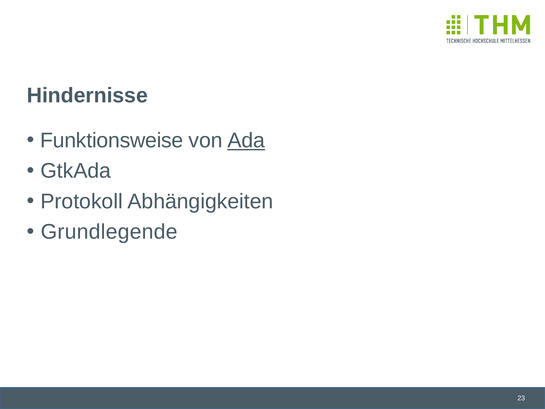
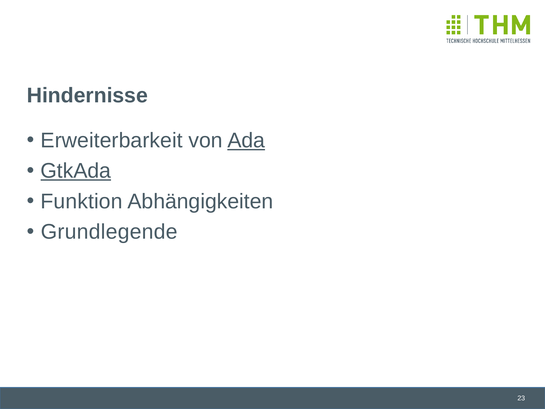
Funktionsweise: Funktionsweise -> Erweiterbarkeit (112, 140)
GtkAda underline: none -> present (76, 171)
Protokoll: Protokoll -> Funktion (82, 201)
